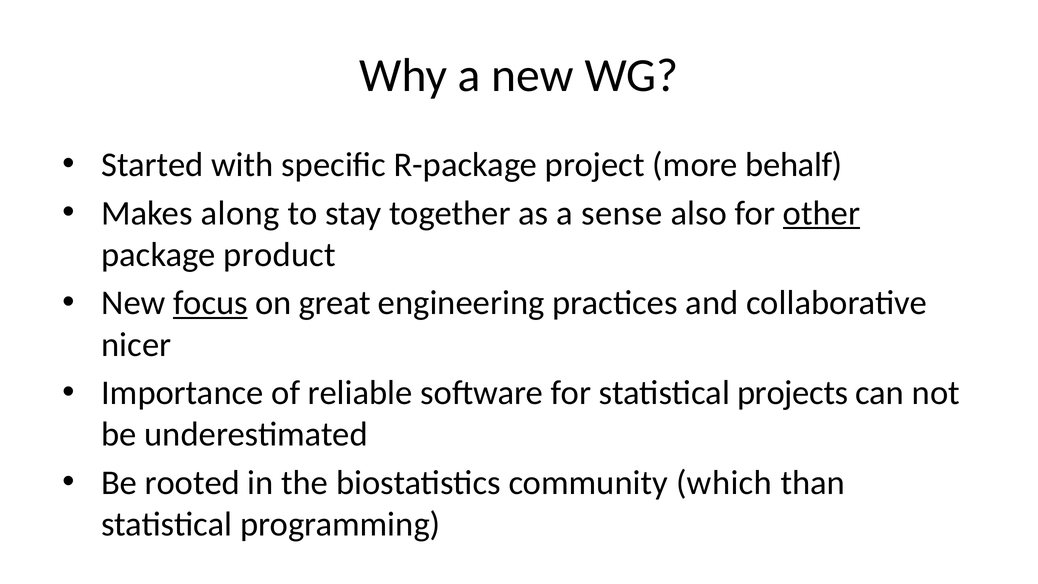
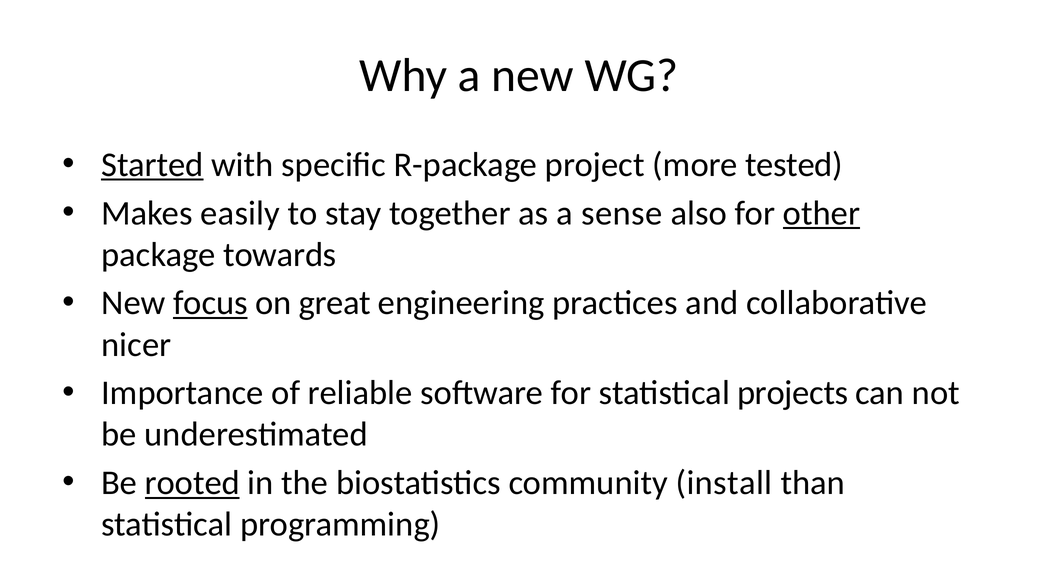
Started underline: none -> present (152, 165)
behalf: behalf -> tested (794, 165)
along: along -> easily (240, 213)
product: product -> towards (280, 255)
rooted underline: none -> present (192, 483)
which: which -> install (724, 483)
